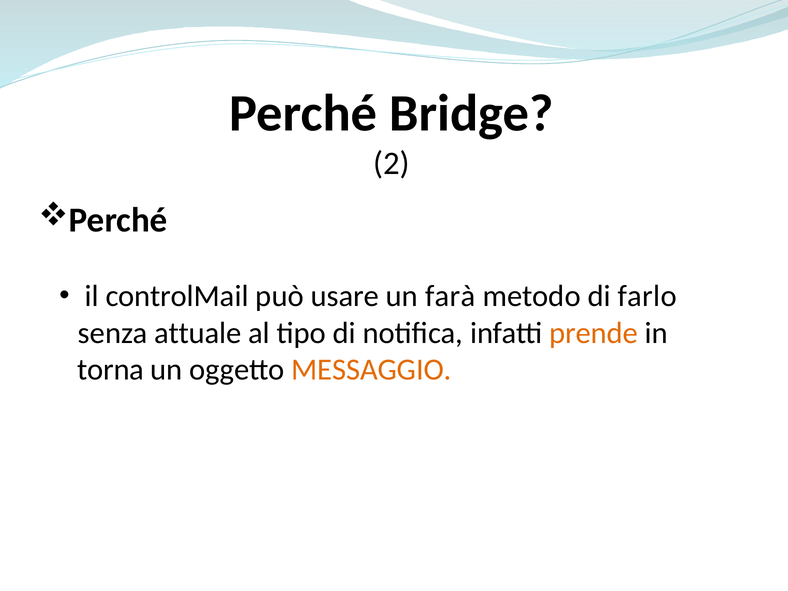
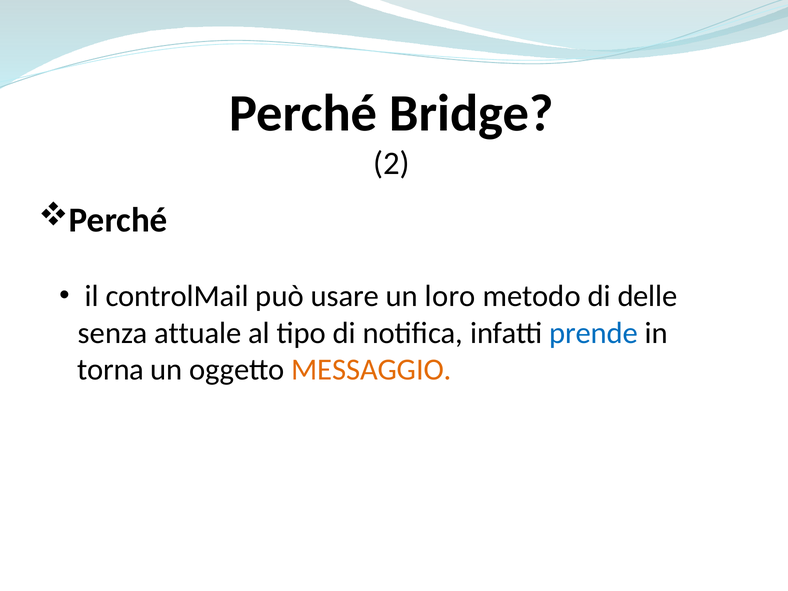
farà: farà -> loro (450, 296)
farlo: farlo -> delle (647, 296)
prende colour: orange -> blue (594, 333)
